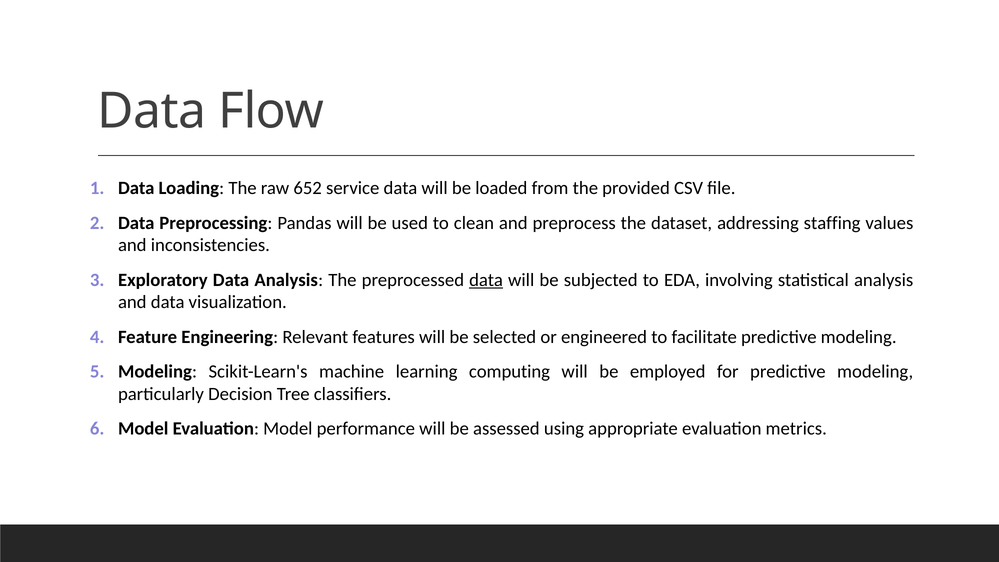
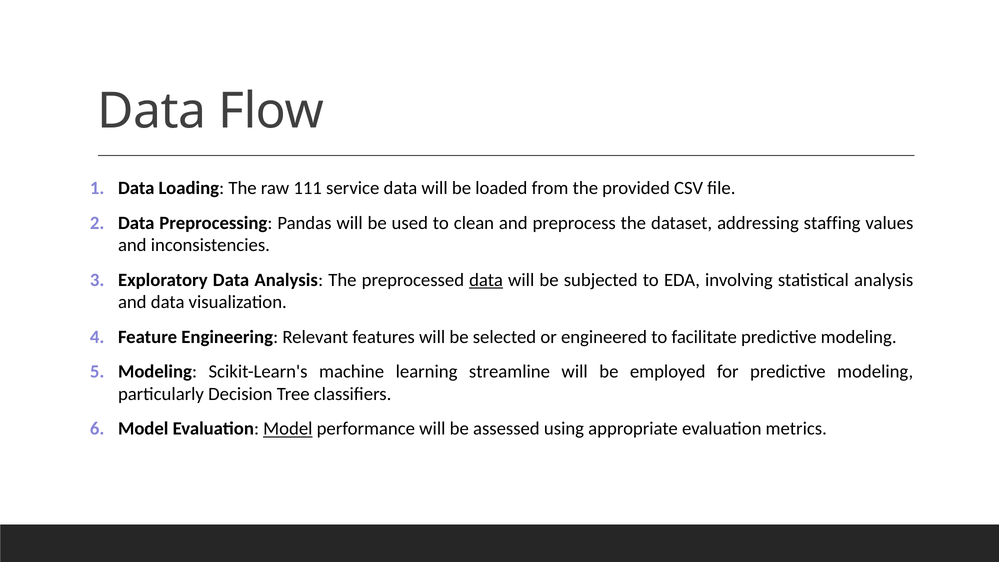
652: 652 -> 111 (308, 188)
computing: computing -> streamline (509, 372)
Model underline: none -> present (288, 429)
